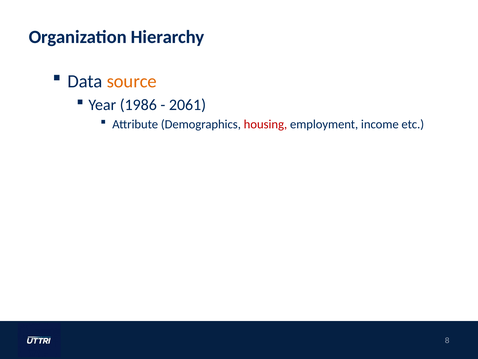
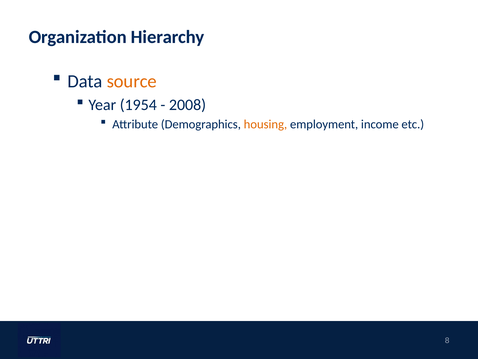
1986: 1986 -> 1954 (138, 105)
2061: 2061 -> 2008 (187, 105)
housing colour: red -> orange (265, 124)
